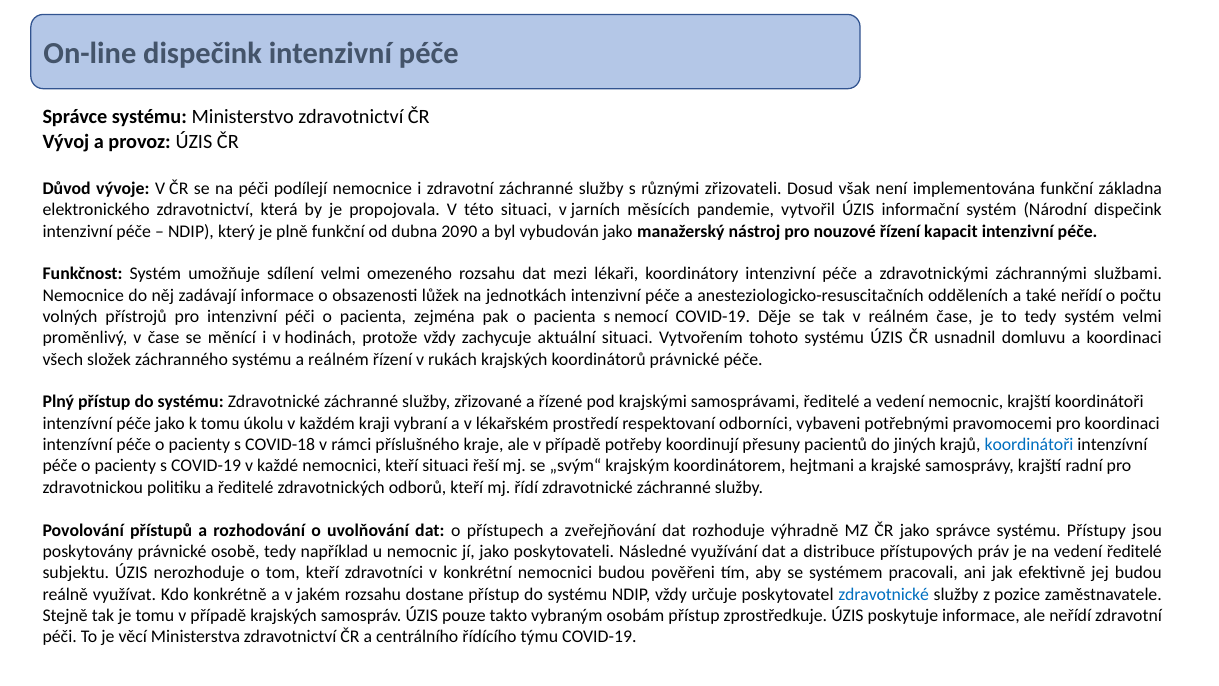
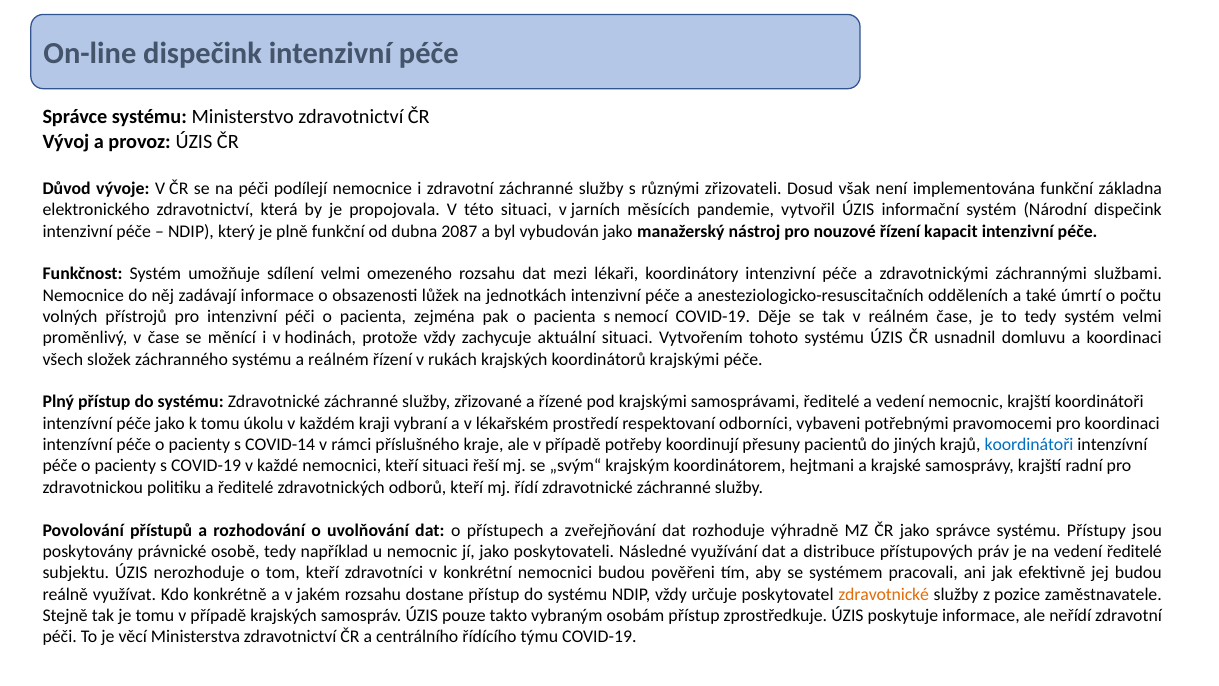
2090: 2090 -> 2087 (459, 231)
také neřídí: neřídí -> úmrtí (1081, 295)
koordinátorů právnické: právnické -> krajskými (685, 359)
COVID-18: COVID-18 -> COVID-14 (280, 445)
zdravotnické colour: blue -> orange (884, 594)
